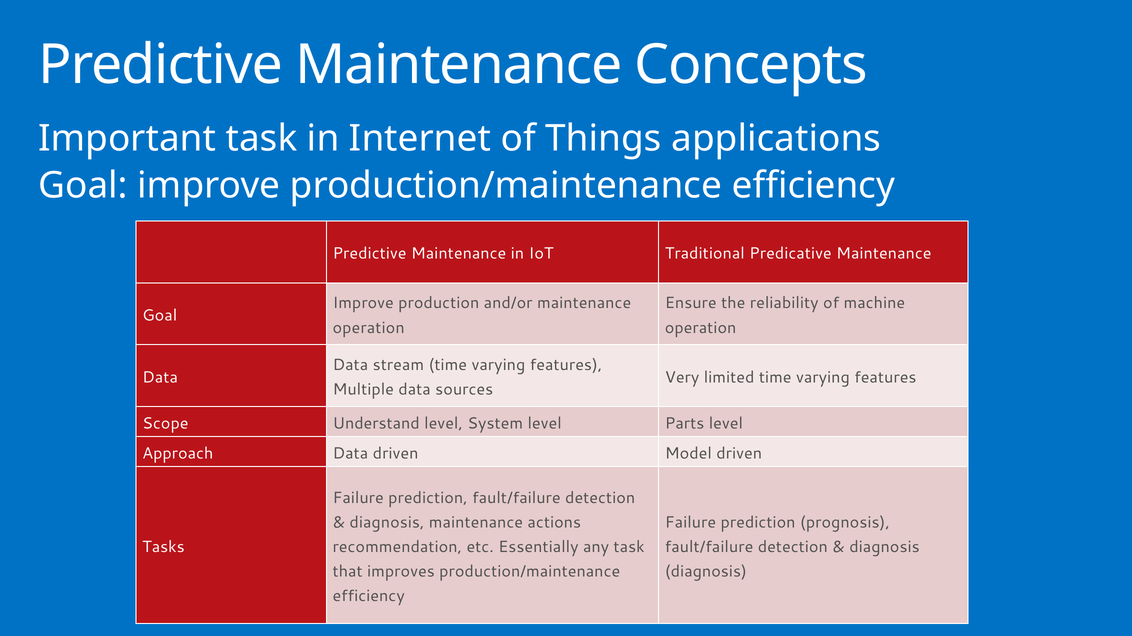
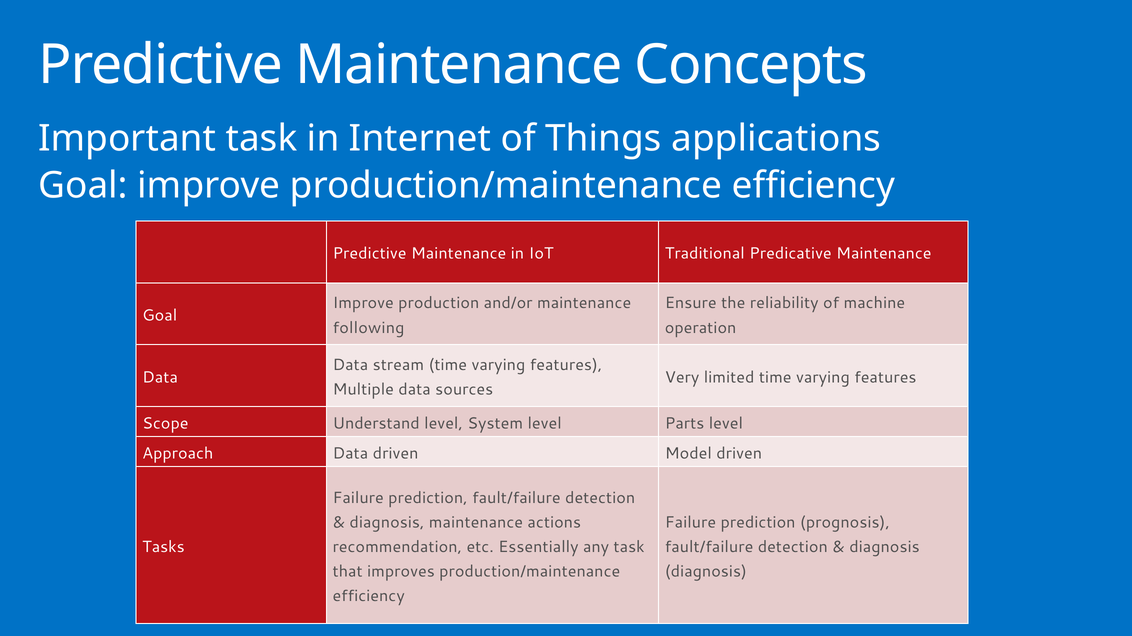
operation: operation -> following (369, 328)
